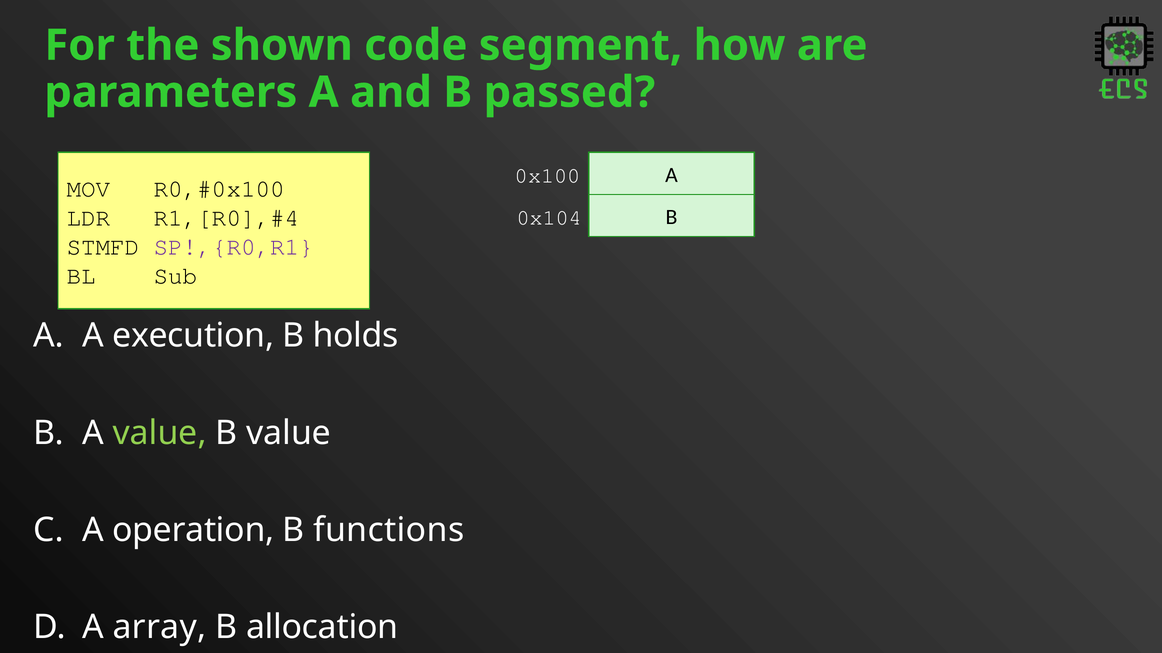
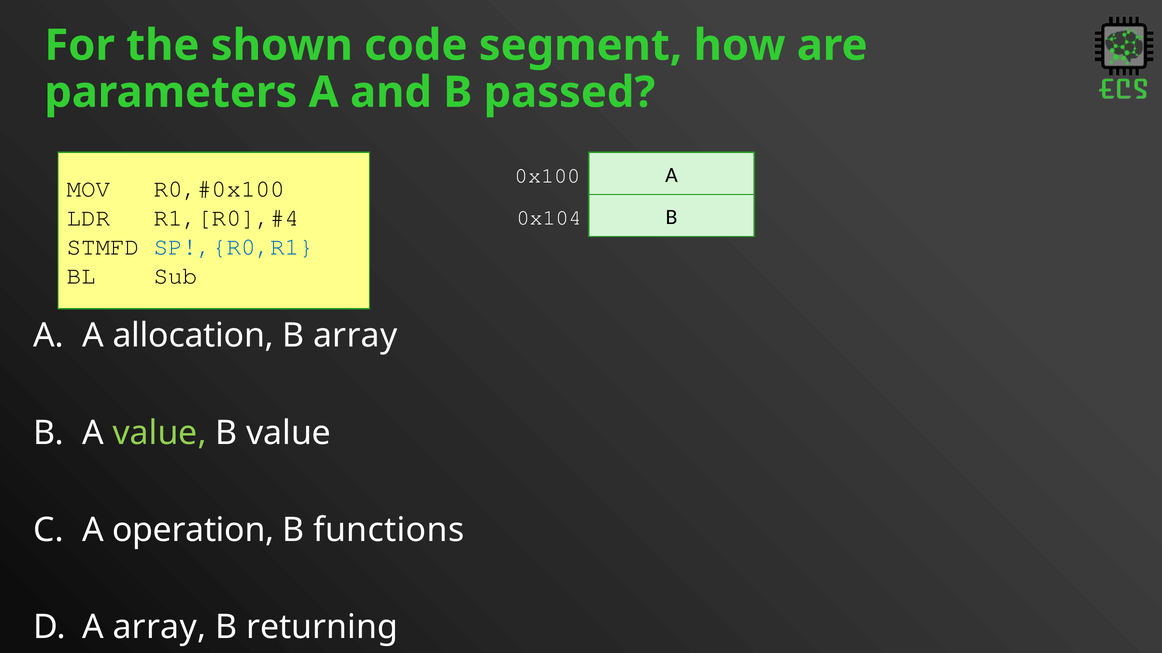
SP!,{R0,R1 colour: purple -> blue (234, 247)
execution: execution -> allocation (193, 336)
B holds: holds -> array (355, 336)
allocation: allocation -> returning (322, 628)
